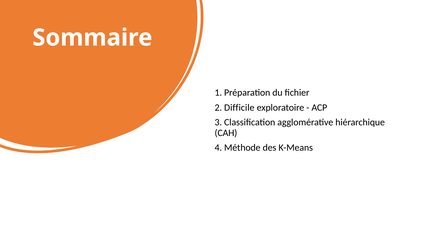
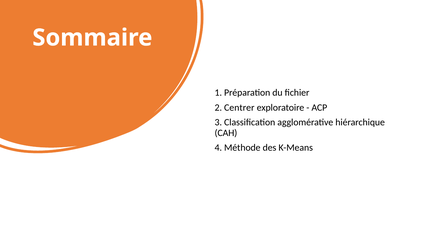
Difficile: Difficile -> Centrer (239, 108)
